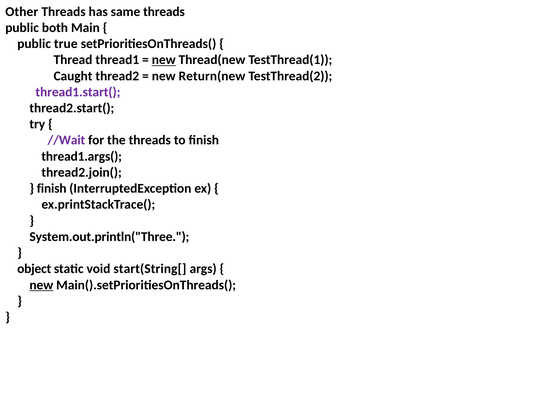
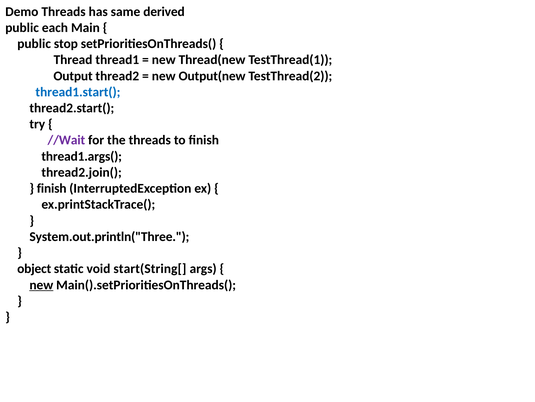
Other: Other -> Demo (22, 12)
same threads: threads -> derived (164, 12)
both: both -> each (55, 28)
true: true -> stop (66, 44)
new underline: present -> none (164, 60)
Caught: Caught -> Output (73, 76)
Return(new: Return(new -> Output(new (212, 76)
thread1.start( colour: purple -> blue (78, 92)
